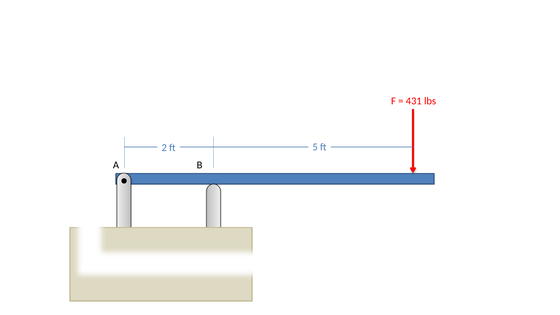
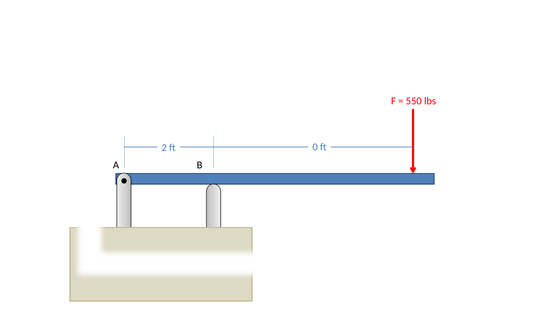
431: 431 -> 550 (414, 101)
5: 5 -> 0 (315, 147)
